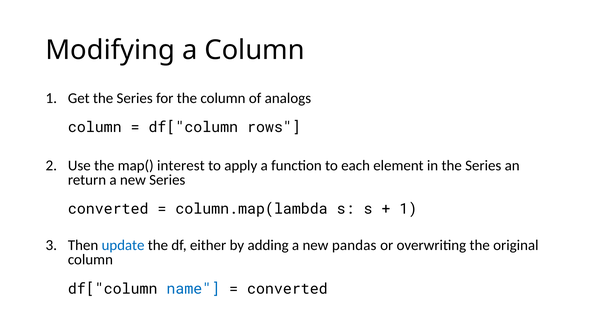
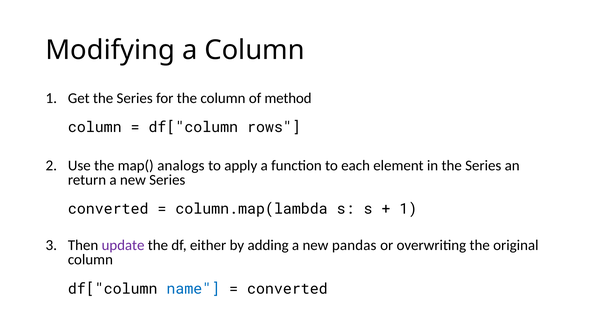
analogs: analogs -> method (288, 98)
interest: interest -> analogs (181, 165)
update colour: blue -> purple (123, 245)
